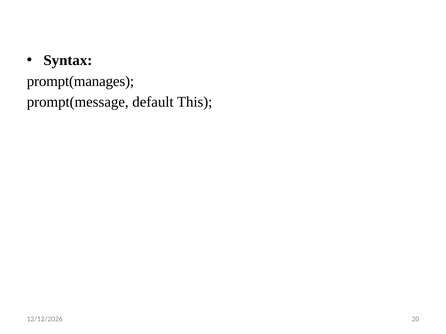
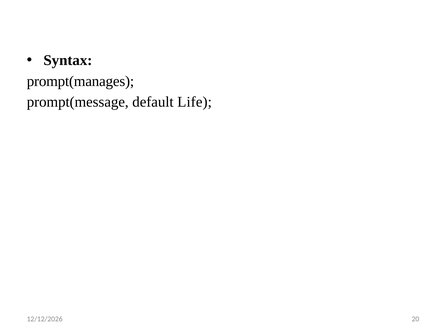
This: This -> Life (195, 102)
